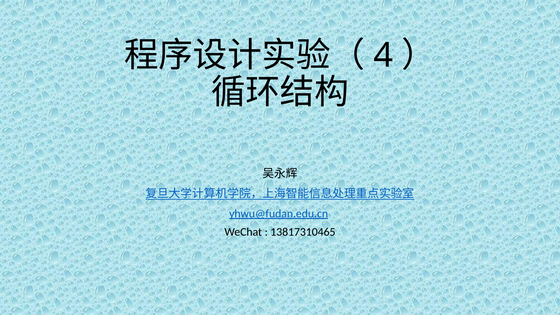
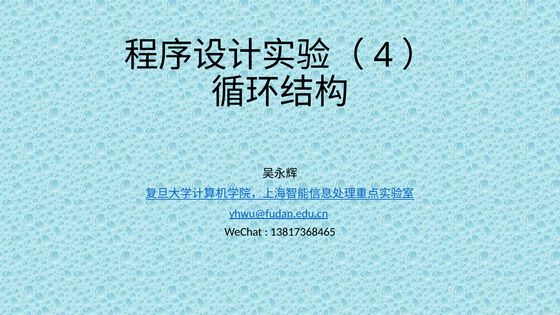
13817310465: 13817310465 -> 13817368465 (303, 232)
